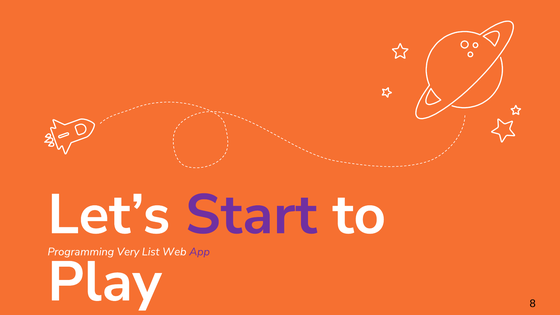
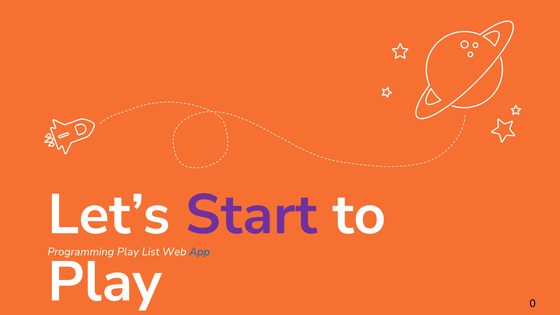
Programming Very: Very -> Play (128, 252)
App colour: purple -> blue (200, 252)
8: 8 -> 0 (533, 304)
